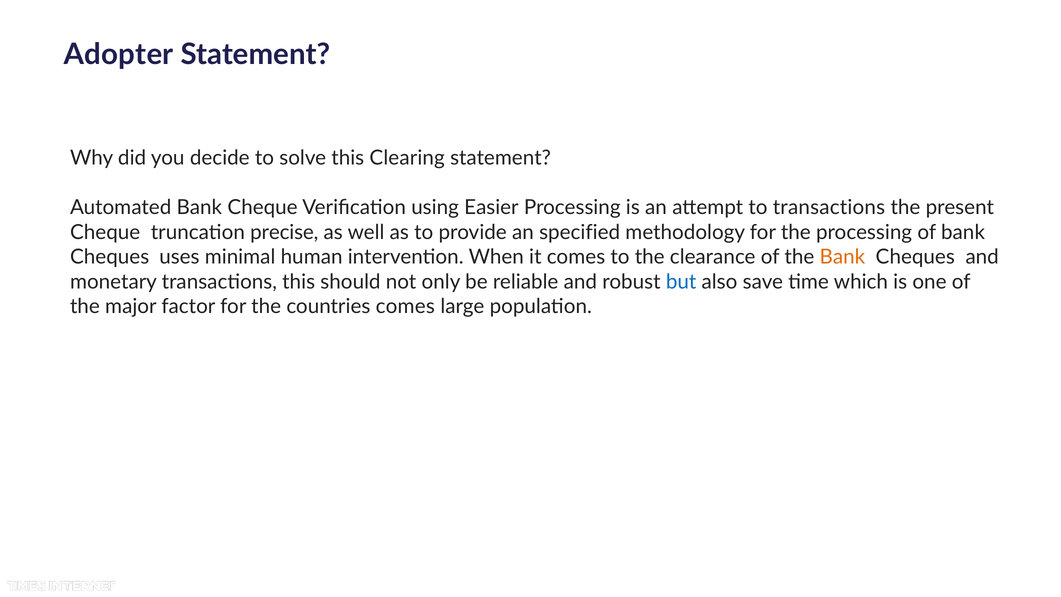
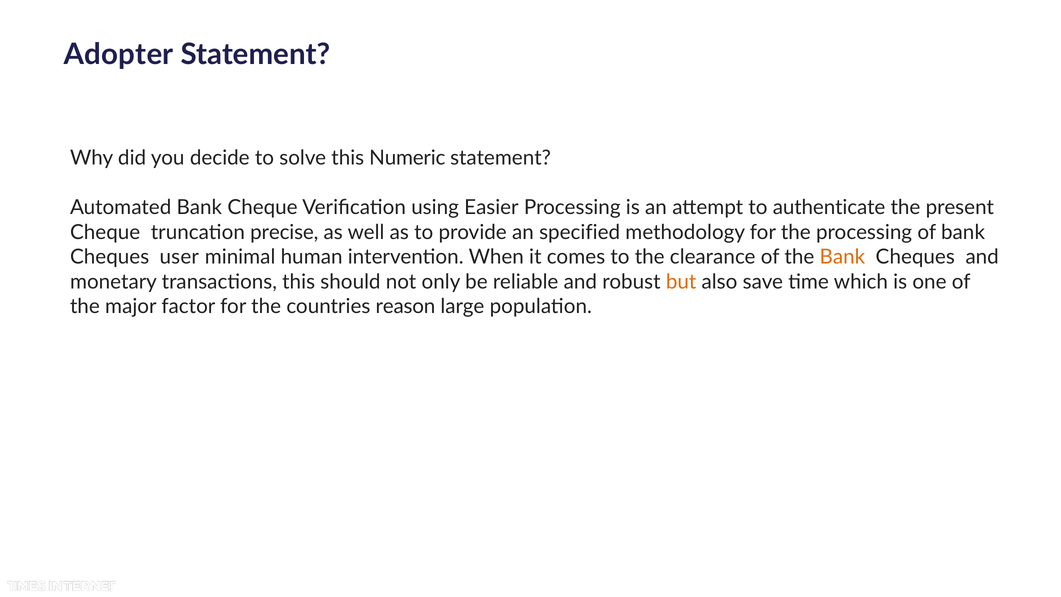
Clearing: Clearing -> Numeric (407, 158)
to transactions: transactions -> authenticate (829, 208)
uses: uses -> user (179, 257)
but colour: blue -> orange (681, 282)
countries comes: comes -> reason (405, 307)
